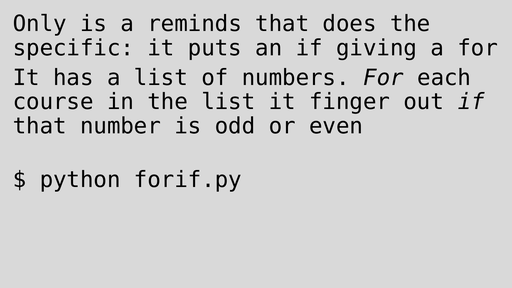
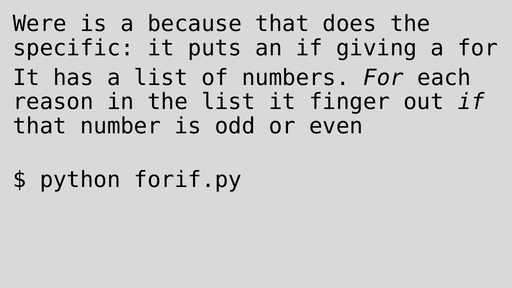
Only: Only -> Were (40, 24)
reminds: reminds -> because (195, 24)
course: course -> reason (53, 102)
